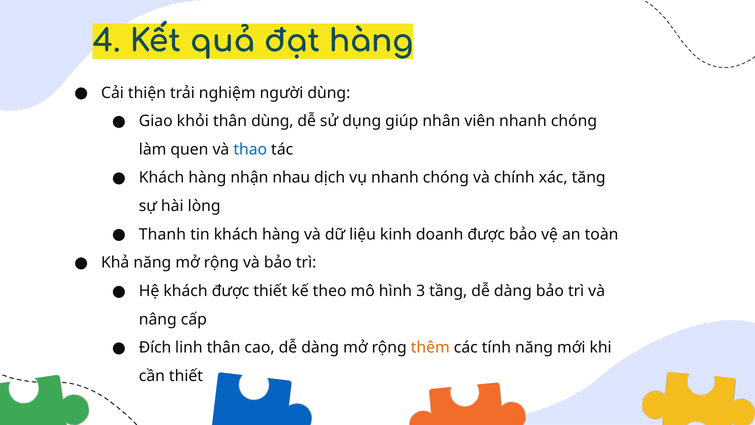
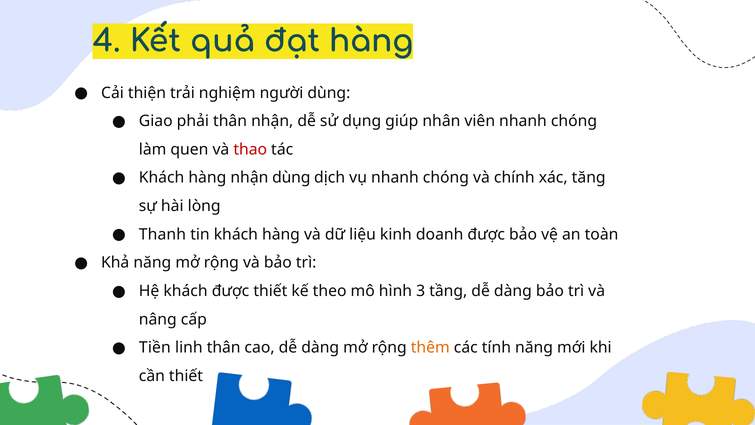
khỏi: khỏi -> phải (193, 121)
thân dùng: dùng -> nhận (272, 121)
thao colour: blue -> red (250, 149)
nhận nhau: nhau -> dùng (291, 178)
Đích: Đích -> Tiền (155, 347)
